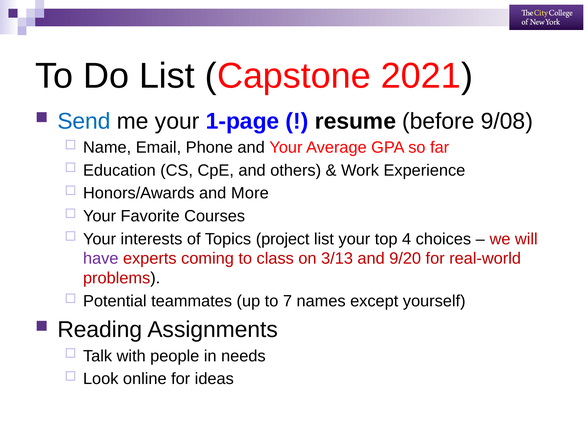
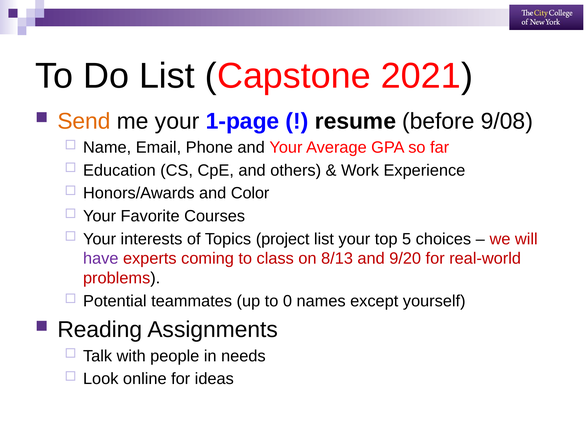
Send colour: blue -> orange (84, 121)
More: More -> Color (250, 193)
4: 4 -> 5 (407, 239)
3/13: 3/13 -> 8/13 (337, 259)
7: 7 -> 0 (287, 301)
